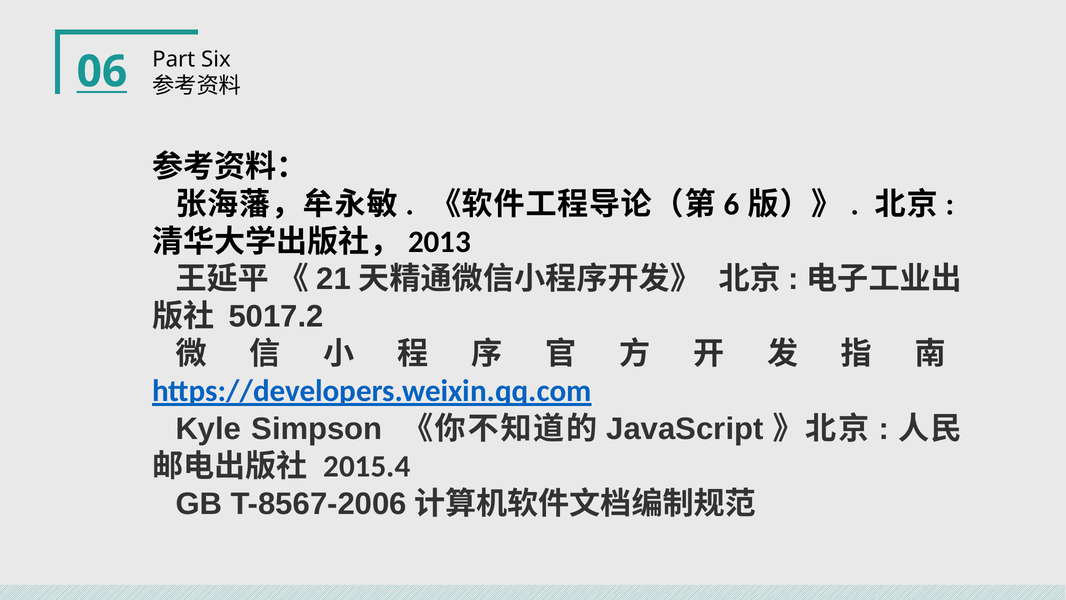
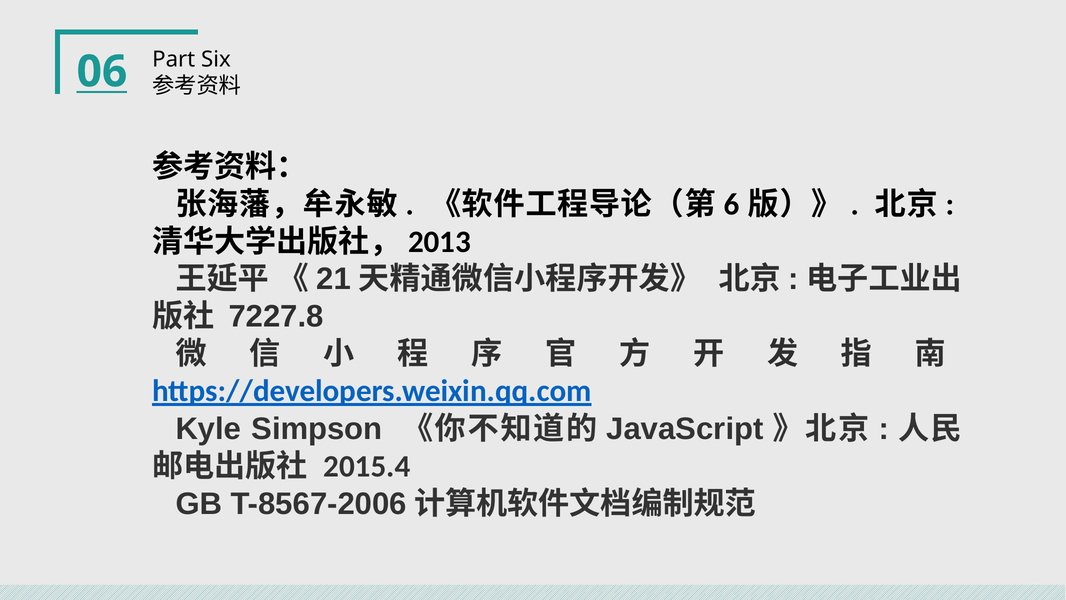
5017.2: 5017.2 -> 7227.8 (276, 316)
